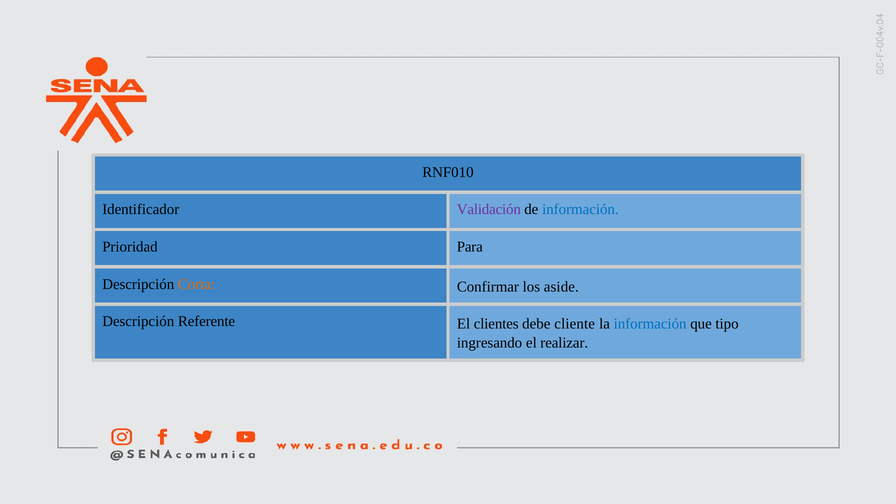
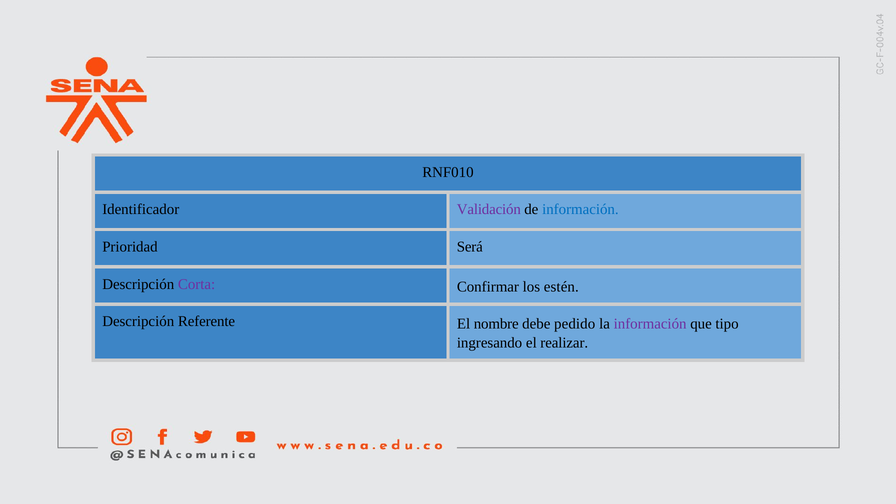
Para: Para -> Será (470, 247)
Corta colour: orange -> purple (197, 284)
aside: aside -> estén (561, 287)
clientes: clientes -> nombre (496, 324)
cliente: cliente -> pedido (575, 324)
información colour: blue -> purple (650, 324)
